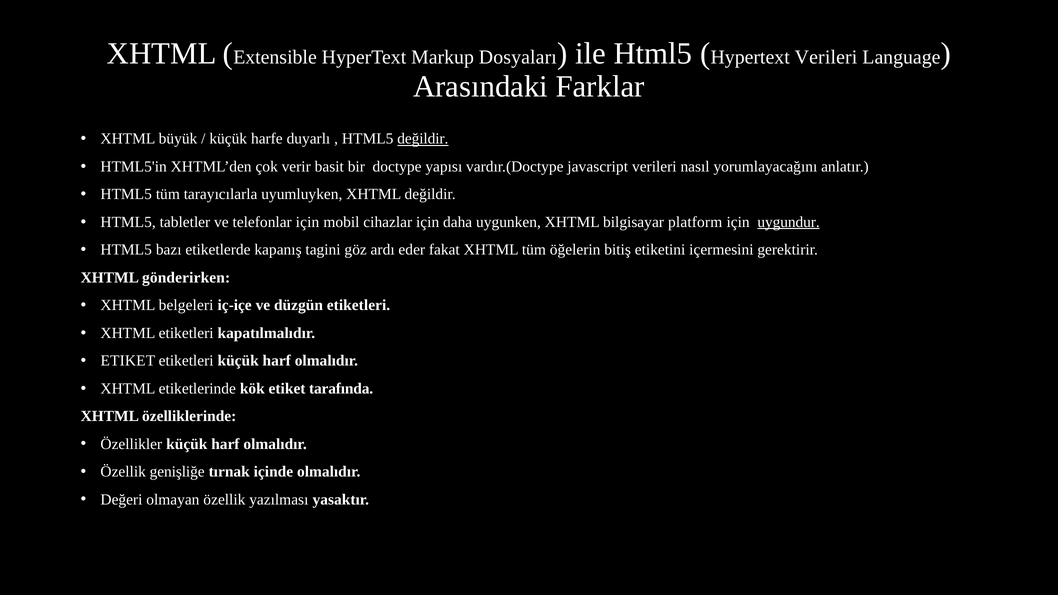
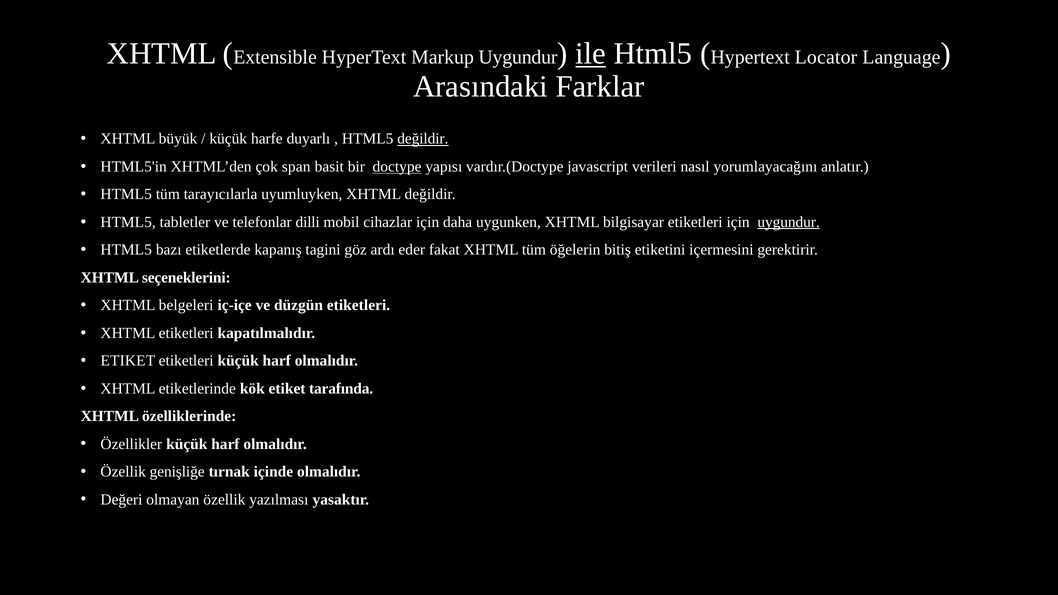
Markup Dosyaları: Dosyaları -> Uygundur (518, 57)
ile underline: none -> present (591, 53)
Hypertext Verileri: Verileri -> Locator (826, 57)
verir: verir -> span (296, 167)
doctype underline: none -> present (397, 167)
telefonlar için: için -> dilli (308, 222)
bilgisayar platform: platform -> etiketleri (695, 222)
gönderirken: gönderirken -> seçeneklerini (186, 278)
